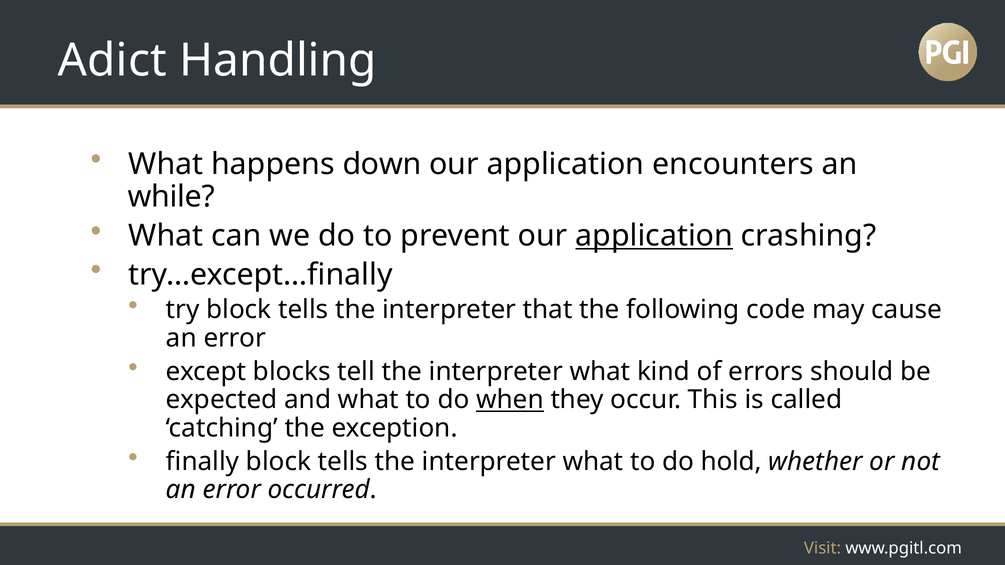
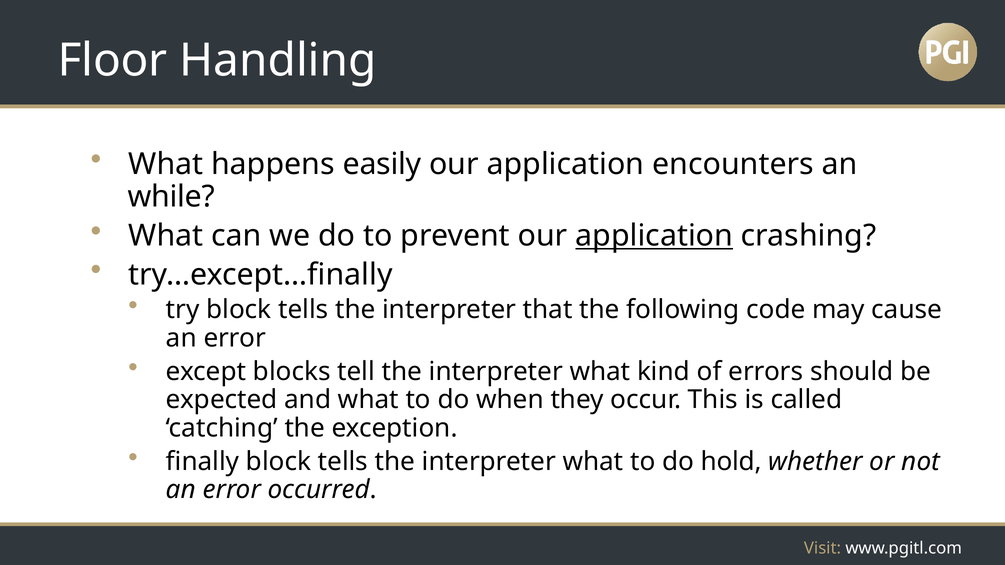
Adict: Adict -> Floor (113, 61)
down: down -> easily (382, 164)
when underline: present -> none (510, 400)
